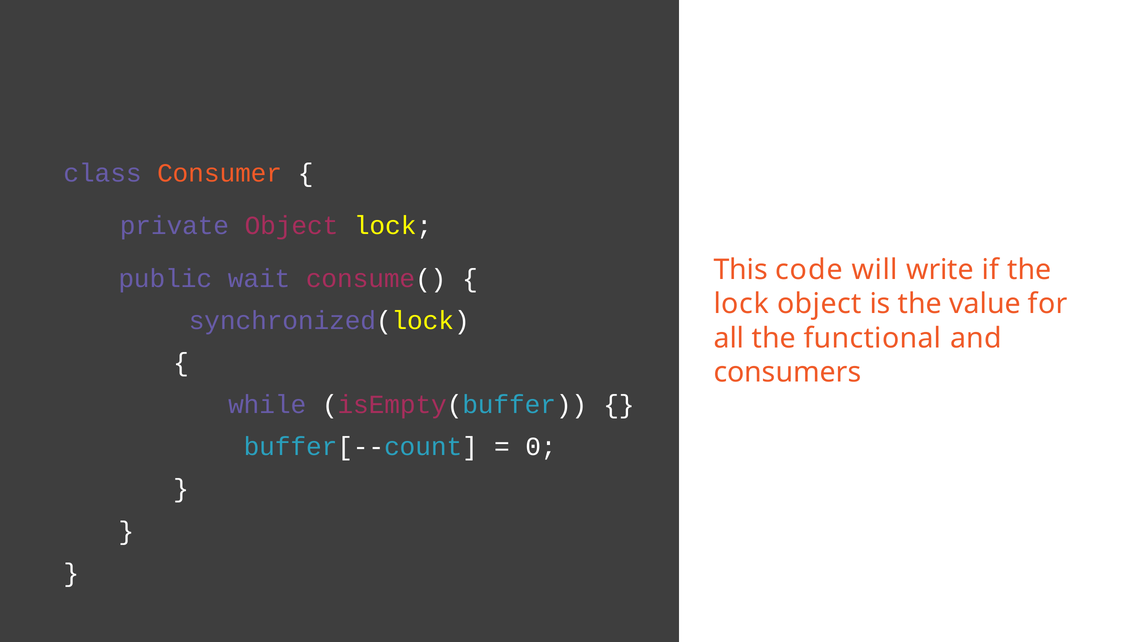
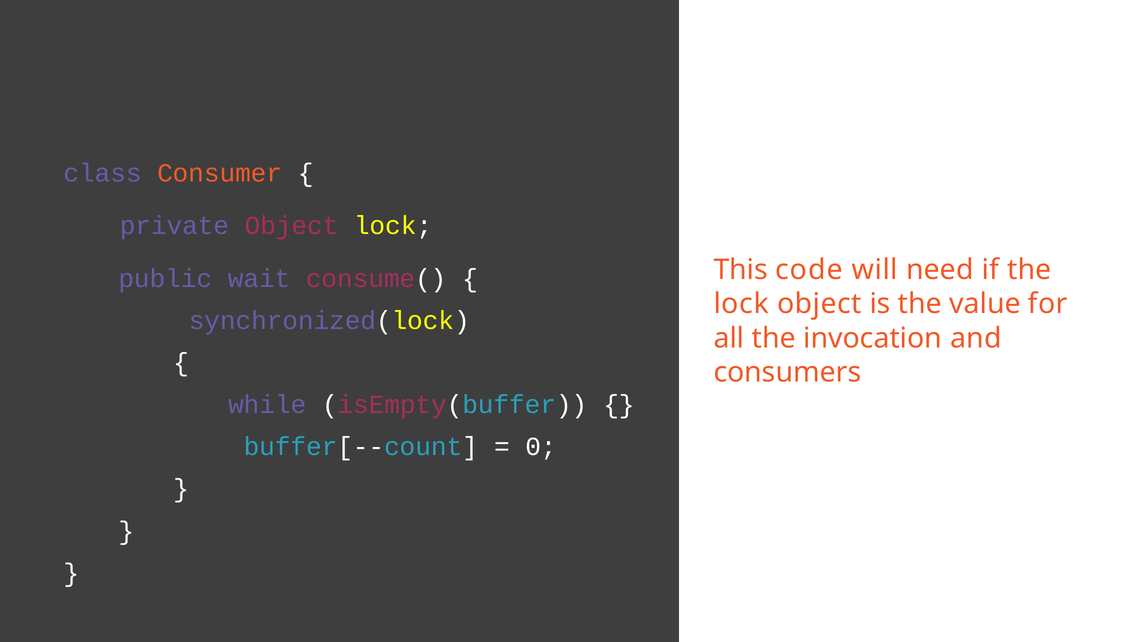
write: write -> need (940, 270)
functional: functional -> invocation (873, 338)
